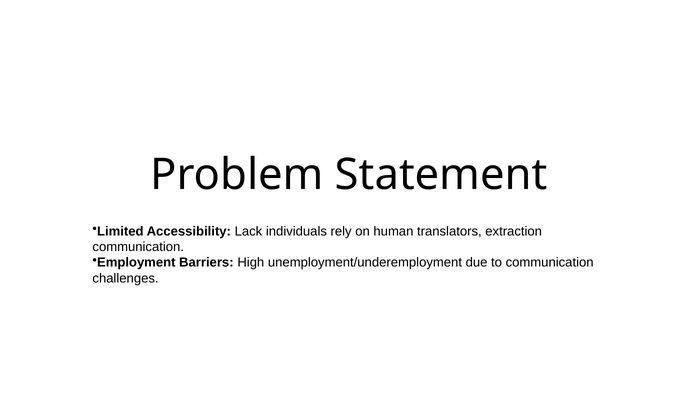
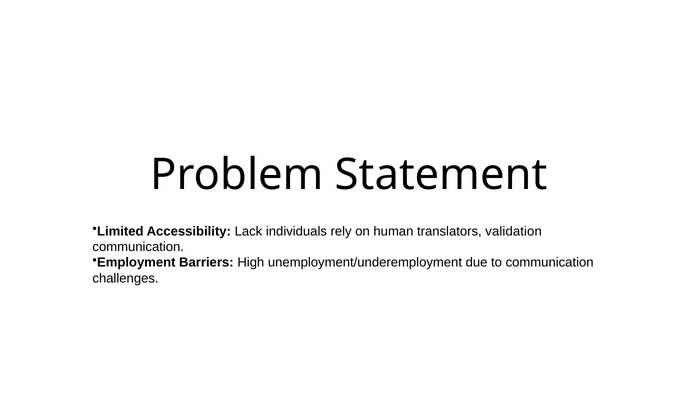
extraction: extraction -> validation (514, 231)
